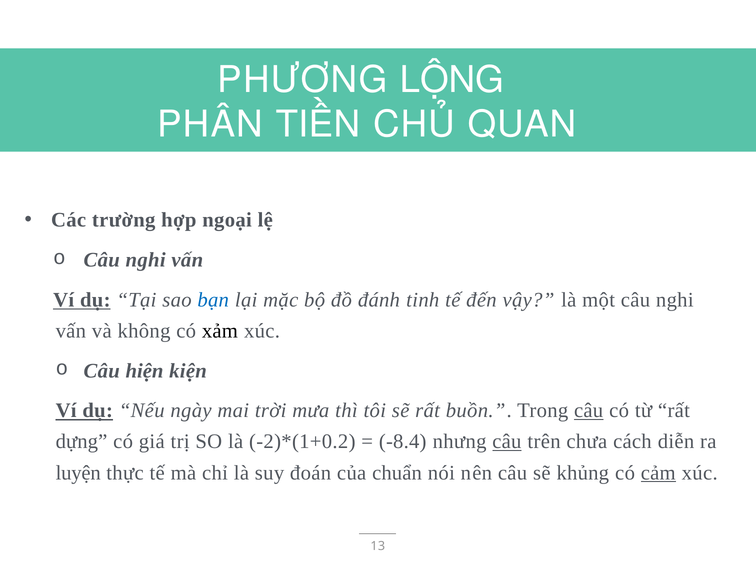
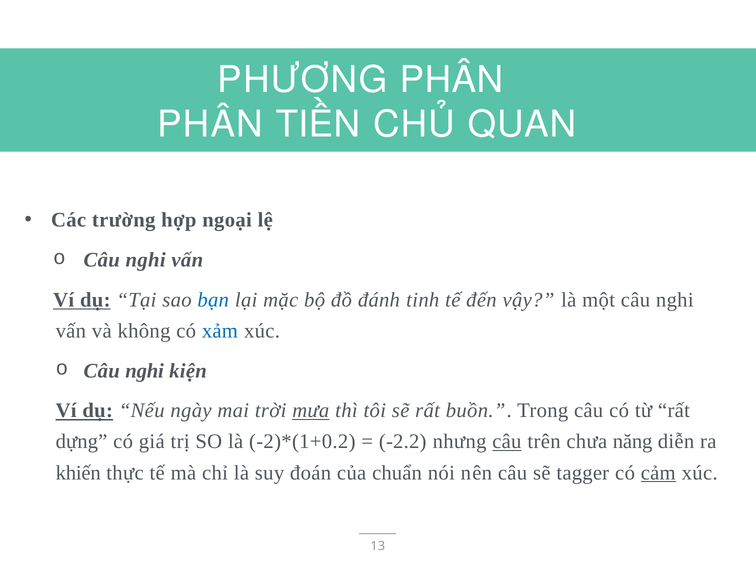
PHƯƠNG LỘNG: LỘNG -> PHÂN (452, 80)
xảm colour: black -> blue (220, 331)
hiện: hiện -> nghi (145, 371)
mưa underline: none -> present (311, 411)
câu underline: present -> none (589, 411)
-8.4: -8.4 -> -2.2 (403, 442)
cách: cách -> năng (633, 442)
luyện: luyện -> khiến (78, 473)
khủng: khủng -> tagger (583, 473)
